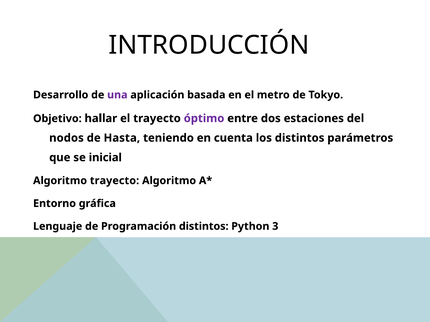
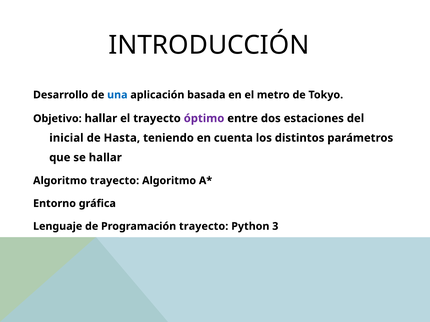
una colour: purple -> blue (117, 95)
nodos: nodos -> inicial (66, 138)
se inicial: inicial -> hallar (105, 158)
Programación distintos: distintos -> trayecto (204, 227)
